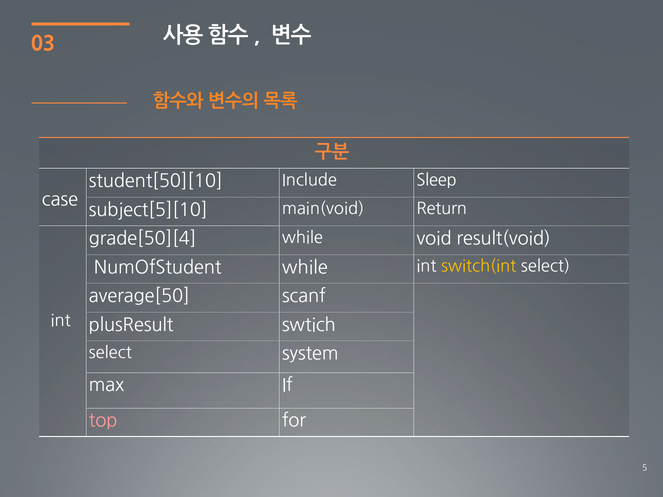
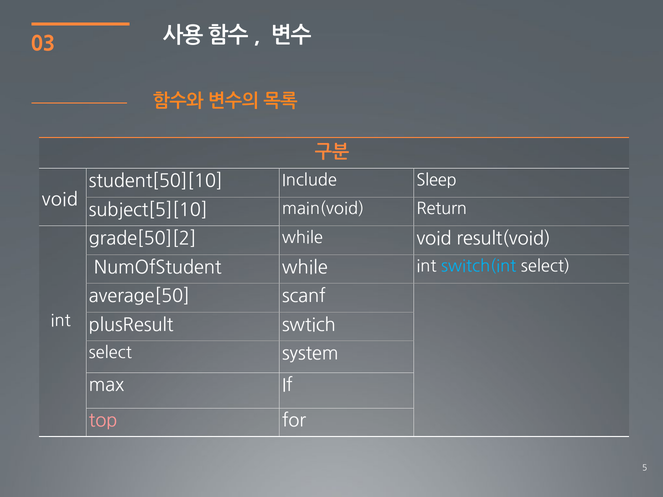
case: case -> void (60, 200)
grade[50][4: grade[50][4 -> grade[50][2 (143, 239)
switch(int colour: yellow -> light blue (479, 267)
